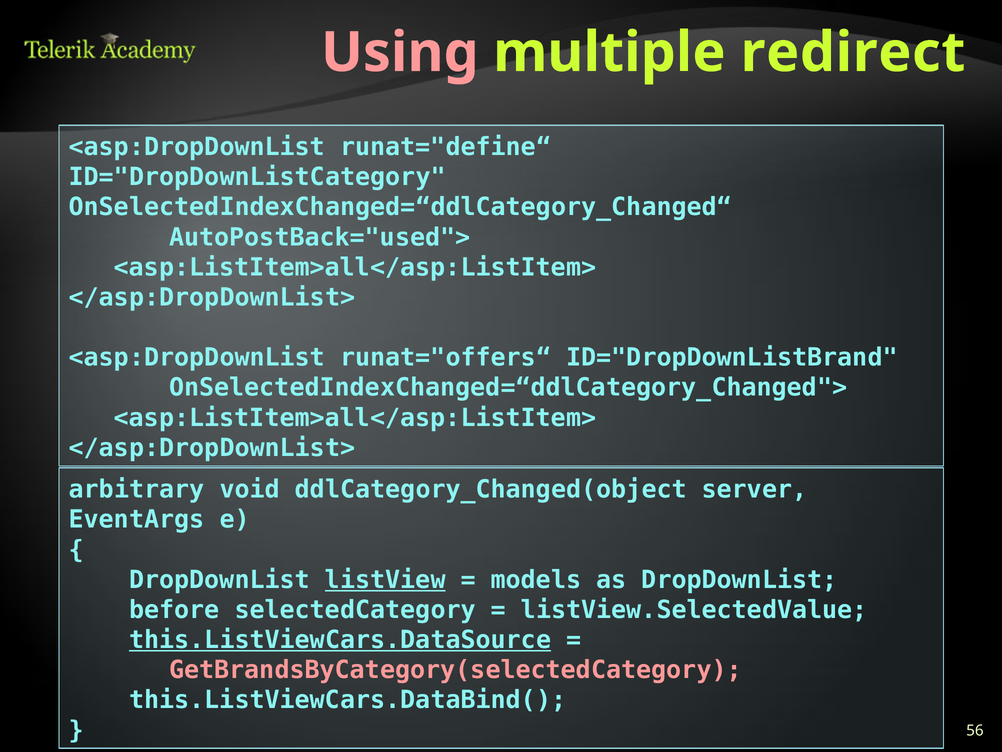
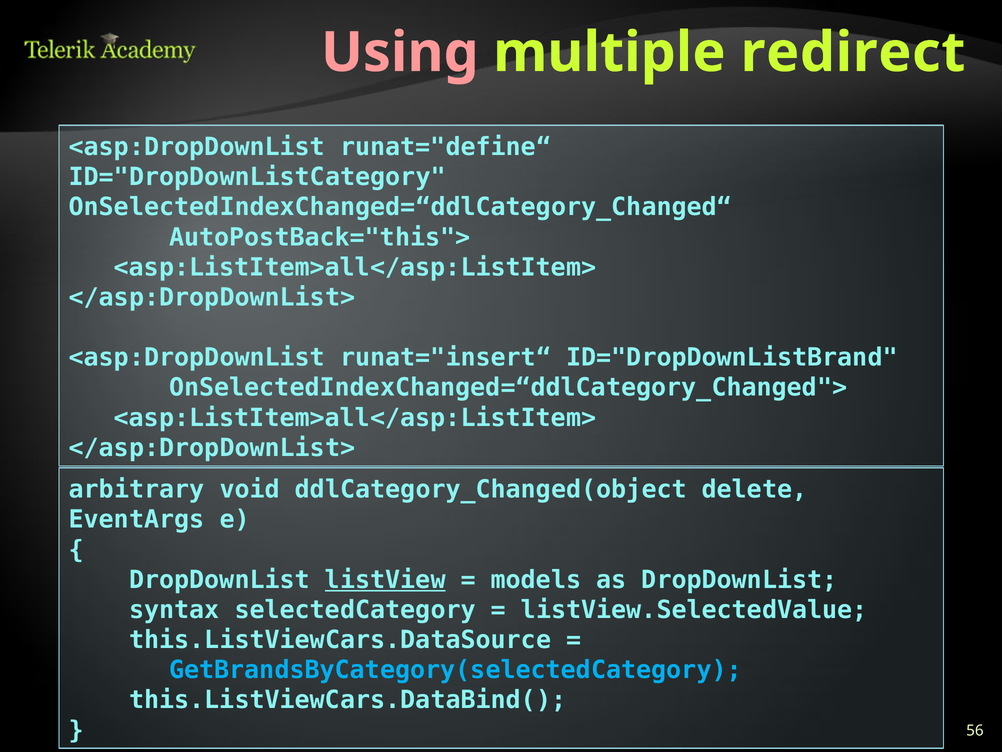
AutoPostBack="used">: AutoPostBack="used"> -> AutoPostBack="this"> (320, 237)
runat="offers“: runat="offers“ -> runat="insert“ (446, 357)
server: server -> delete (755, 489)
before: before -> syntax (174, 610)
this.ListViewCars.DataSource underline: present -> none (340, 640)
GetBrandsByCategory(selectedCategory colour: pink -> light blue (455, 670)
